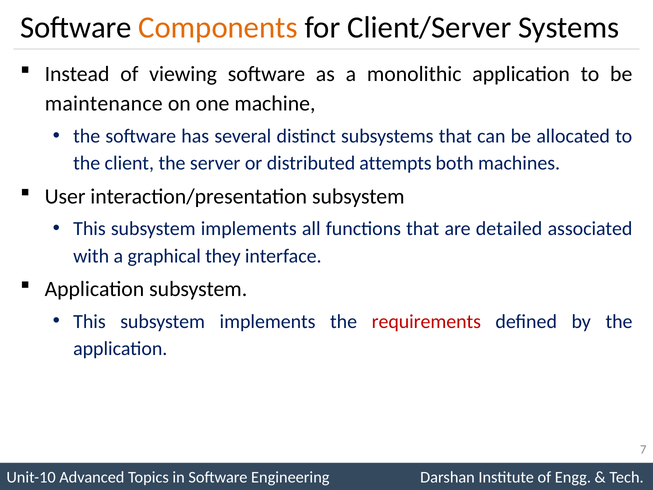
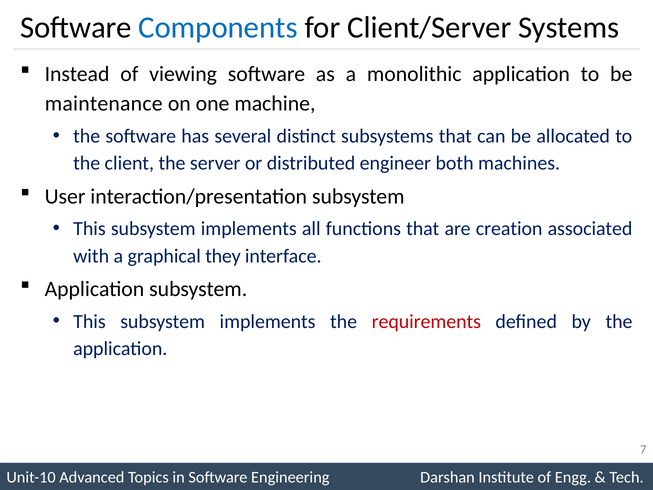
Components colour: orange -> blue (218, 28)
attempts: attempts -> engineer (395, 163)
detailed: detailed -> creation (509, 229)
